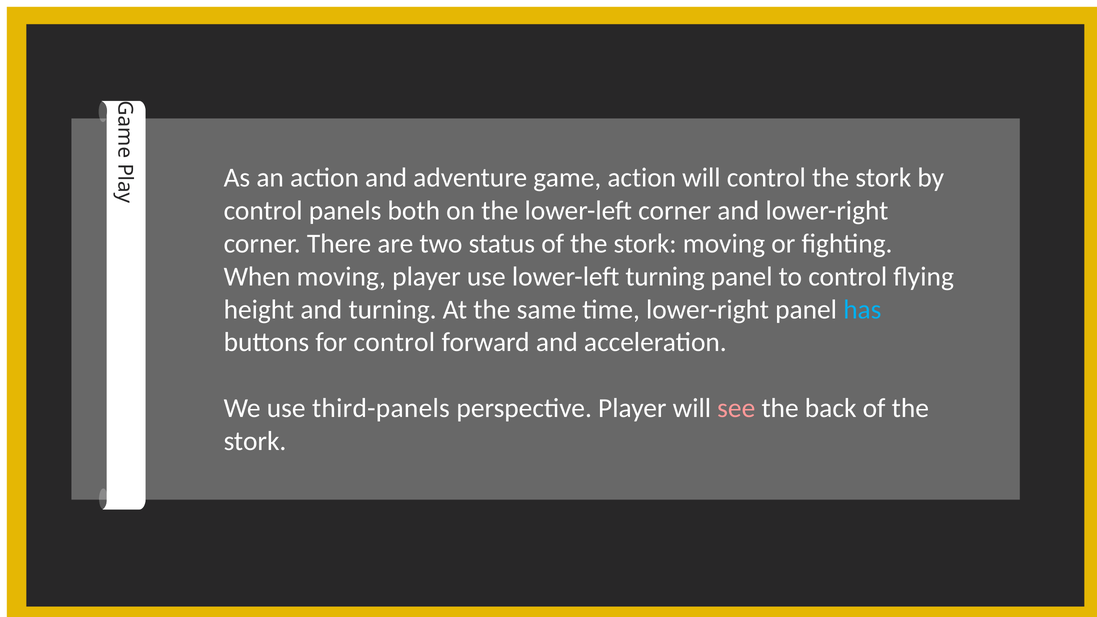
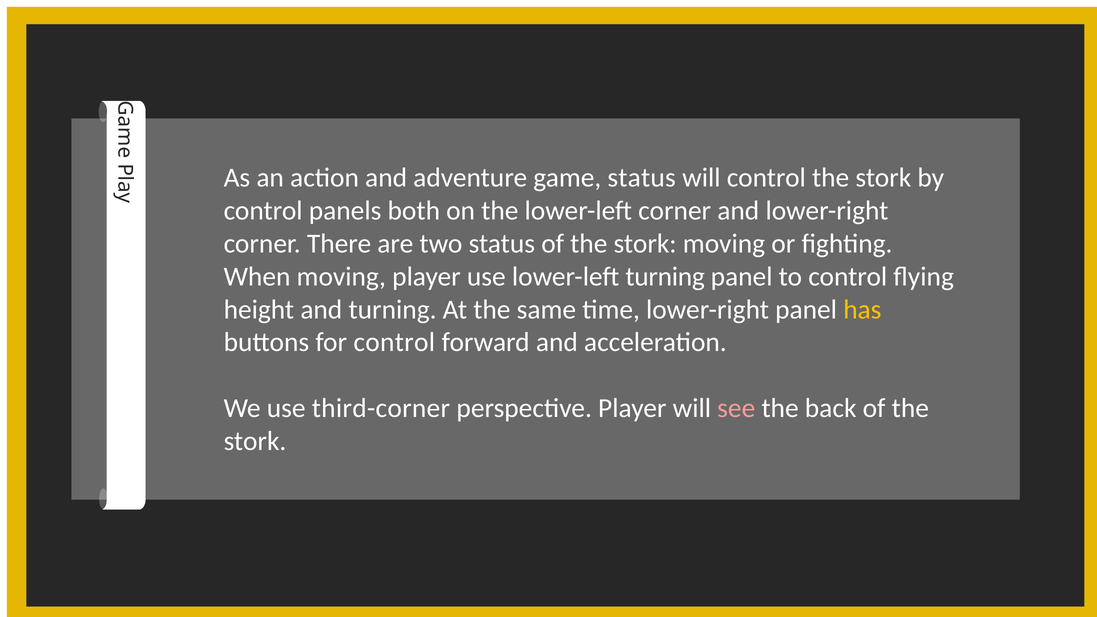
game action: action -> status (642, 178)
has colour: light blue -> yellow (862, 310)
third-panels: third-panels -> third-corner (381, 408)
